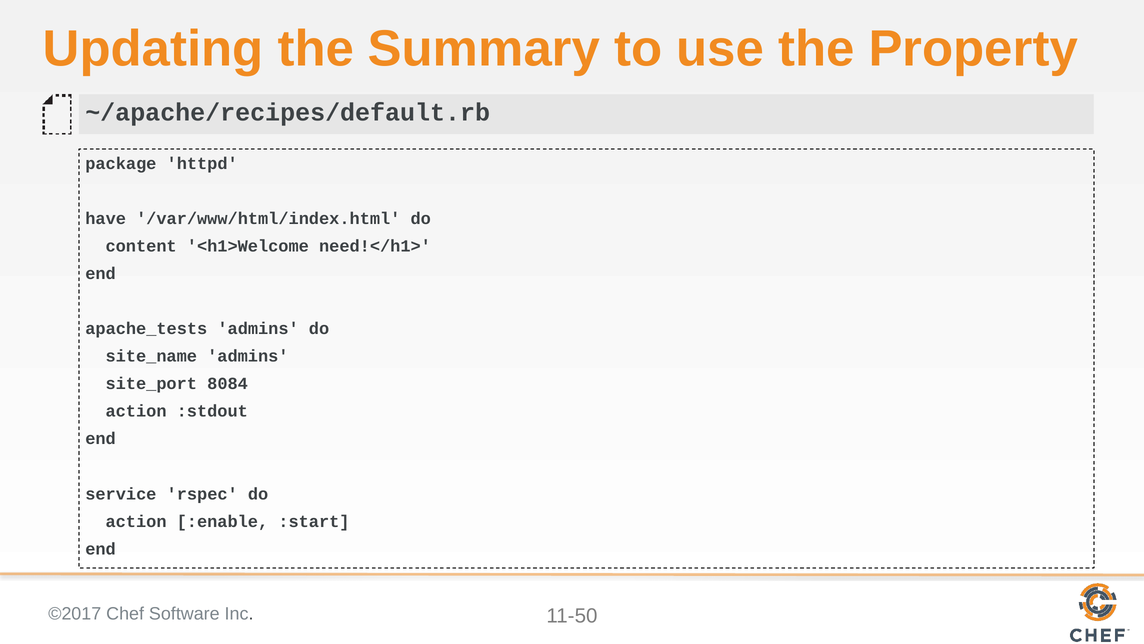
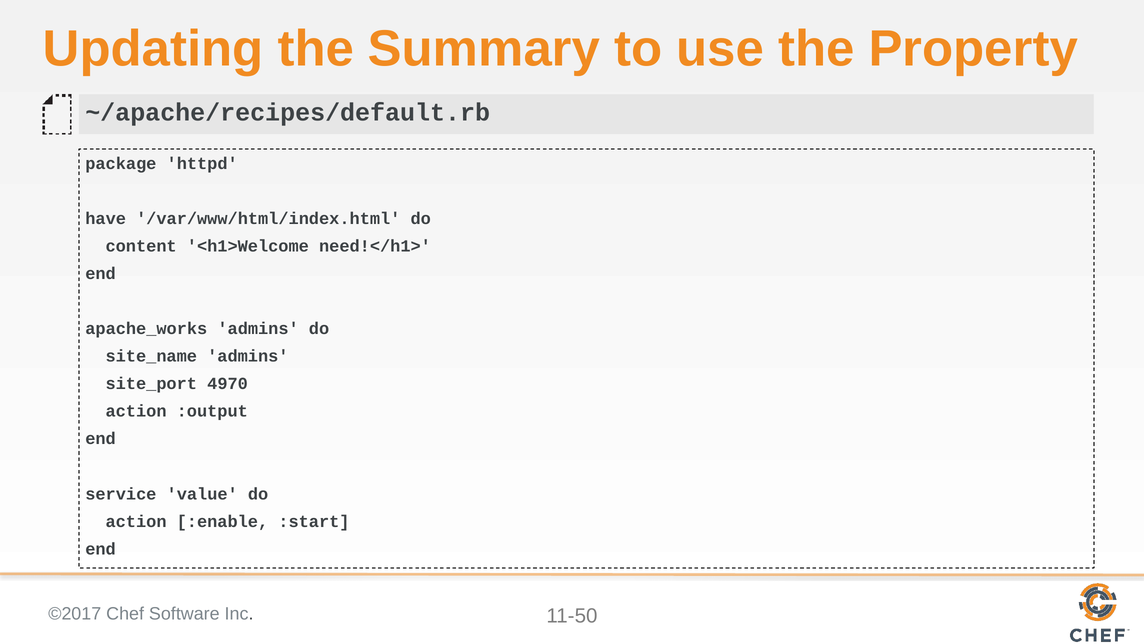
apache_tests: apache_tests -> apache_works (146, 328)
8084: 8084 -> 4970 (228, 383)
:stdout: :stdout -> :output (212, 411)
rspec: rspec -> value (202, 494)
